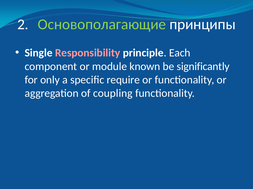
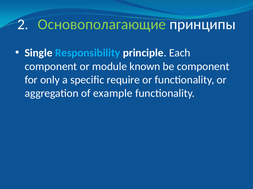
Responsibility colour: pink -> light blue (88, 53)
be significantly: significantly -> component (203, 67)
coupling: coupling -> example (113, 94)
